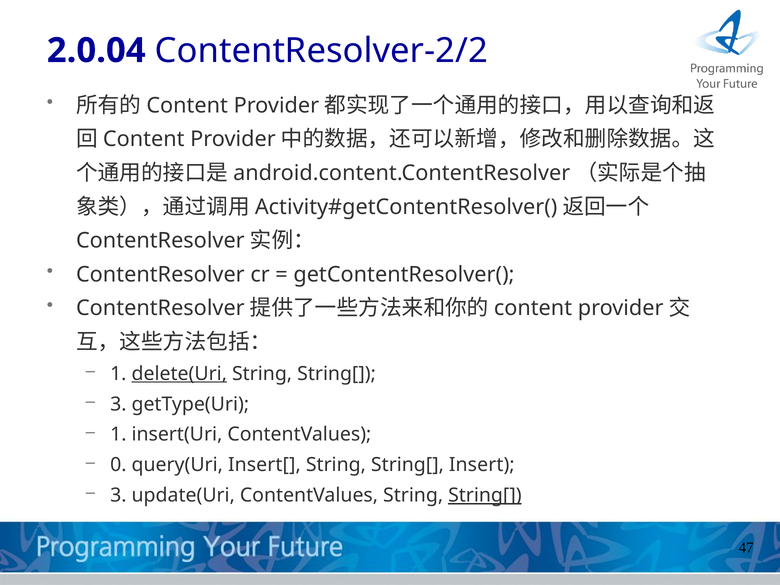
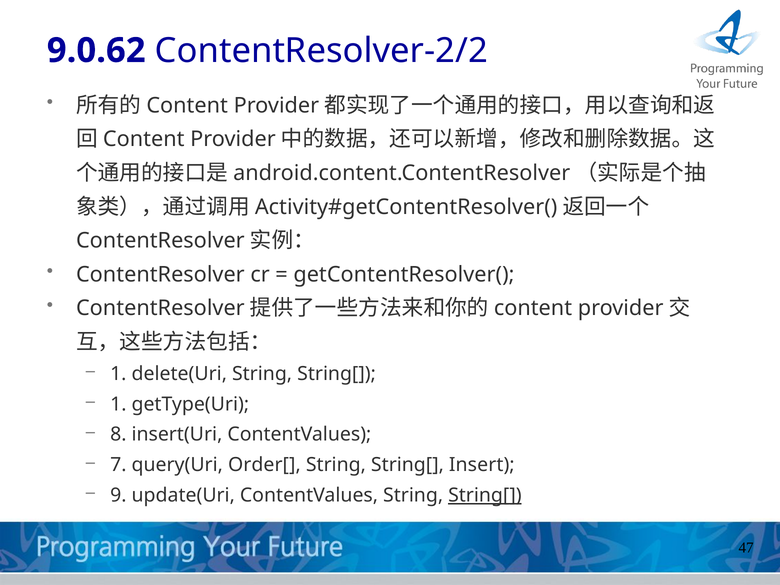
2.0.04: 2.0.04 -> 9.0.62 (96, 51)
delete(Uri underline: present -> none (179, 374)
3: 3 -> 1 (118, 404)
1: 1 -> 8 (118, 434)
0: 0 -> 7 (118, 465)
Insert[: Insert[ -> Order[ (264, 465)
3: 3 -> 9 (118, 495)
